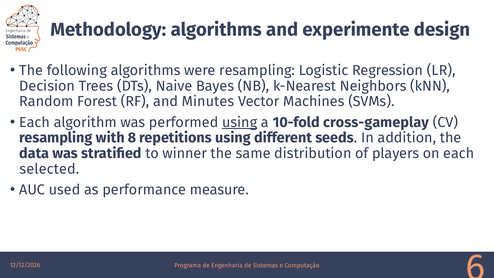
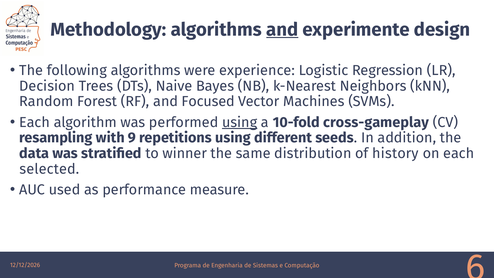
and underline: none -> present (282, 30)
were resampling: resampling -> experience (257, 70)
Minutes: Minutes -> Focused (208, 102)
8: 8 -> 9 (132, 138)
players: players -> history (396, 153)
